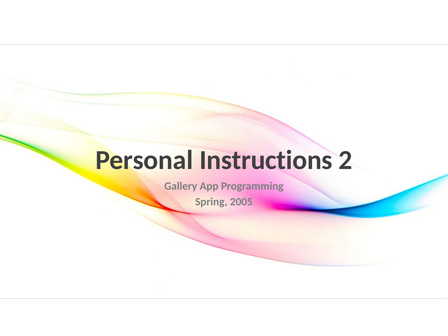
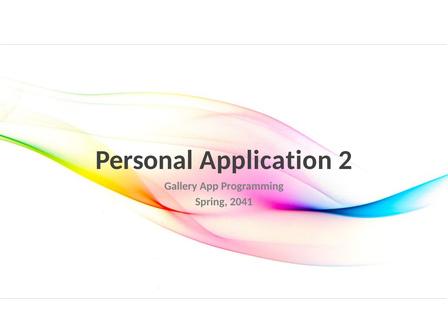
Instructions: Instructions -> Application (266, 160)
2005: 2005 -> 2041 (241, 202)
